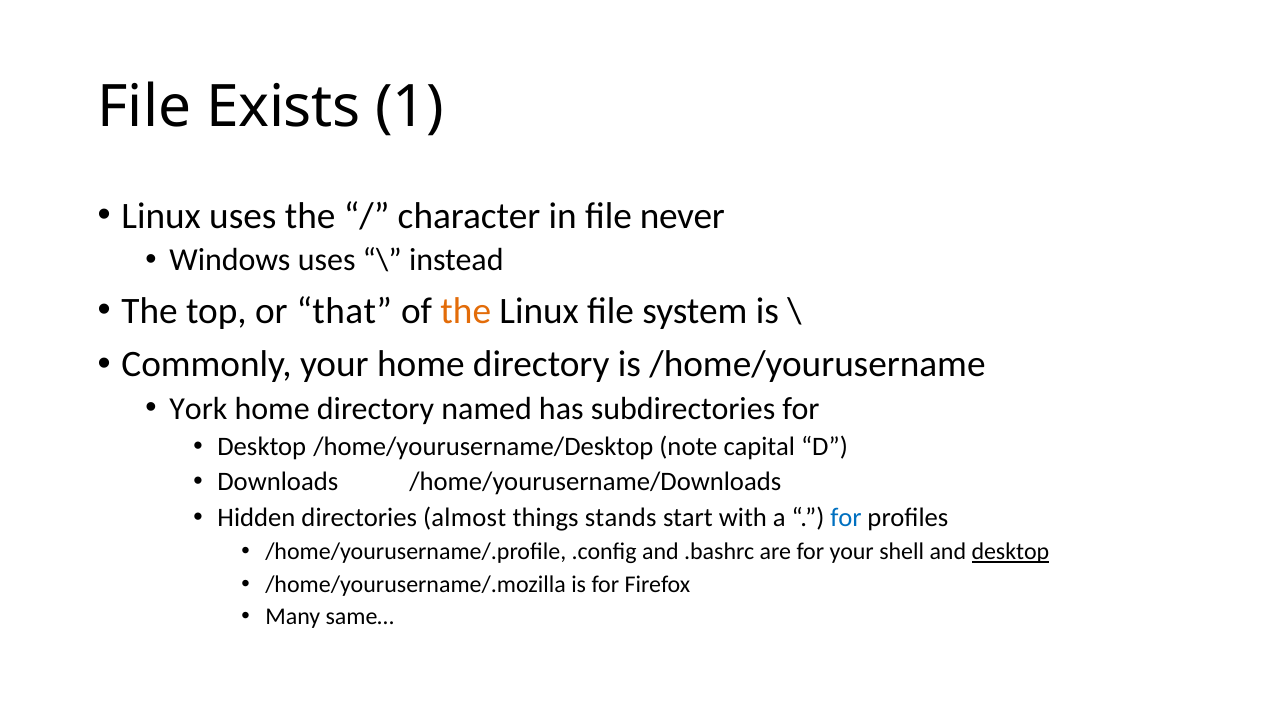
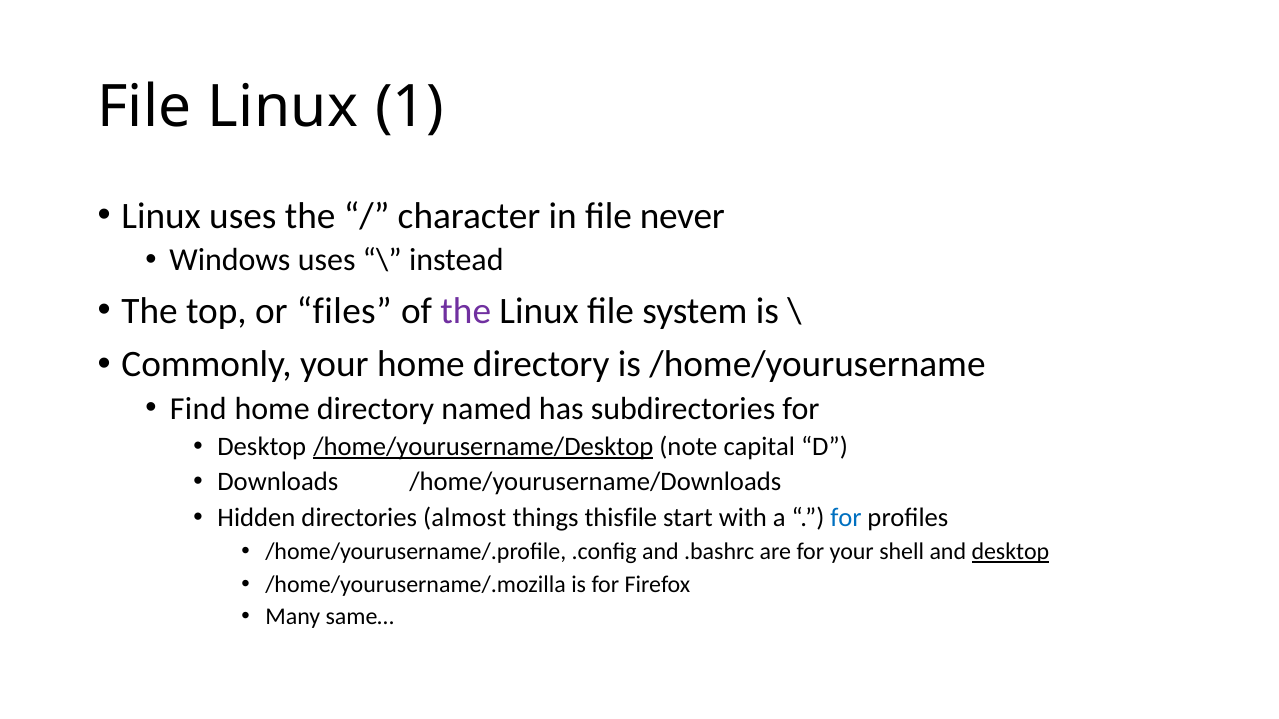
File Exists: Exists -> Linux (283, 107)
that: that -> files (344, 311)
the colour: orange -> purple (466, 311)
York: York -> Find (198, 409)
/home/yourusername/Desktop underline: none -> present (483, 447)
stands: stands -> thisfile (621, 518)
